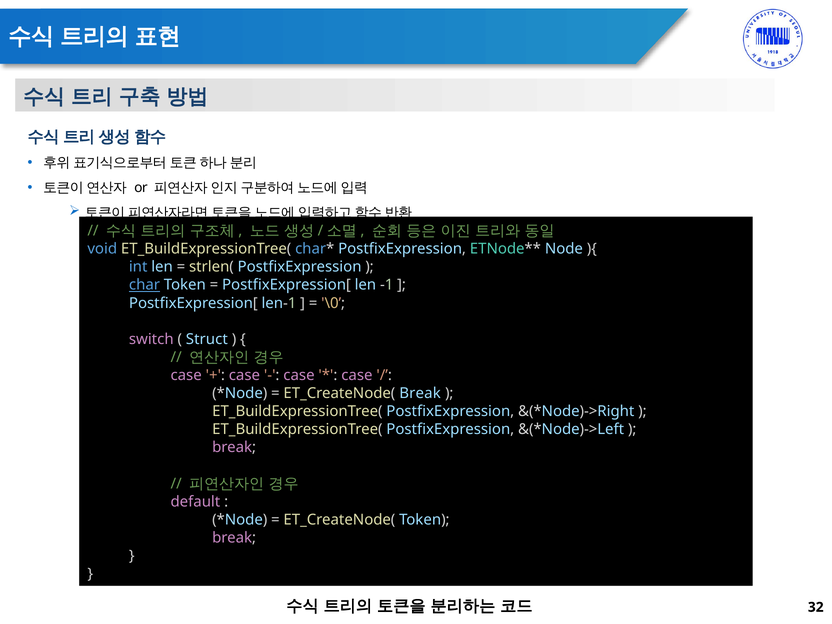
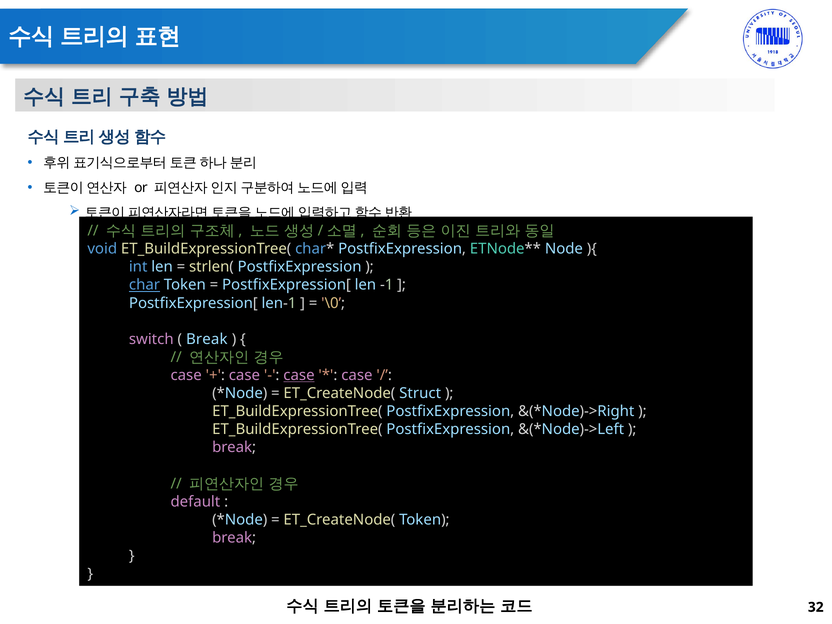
Struct: Struct -> Break (207, 339)
case underline: none -> present (299, 375)
ET_CreateNode( Break: Break -> Struct (420, 393)
